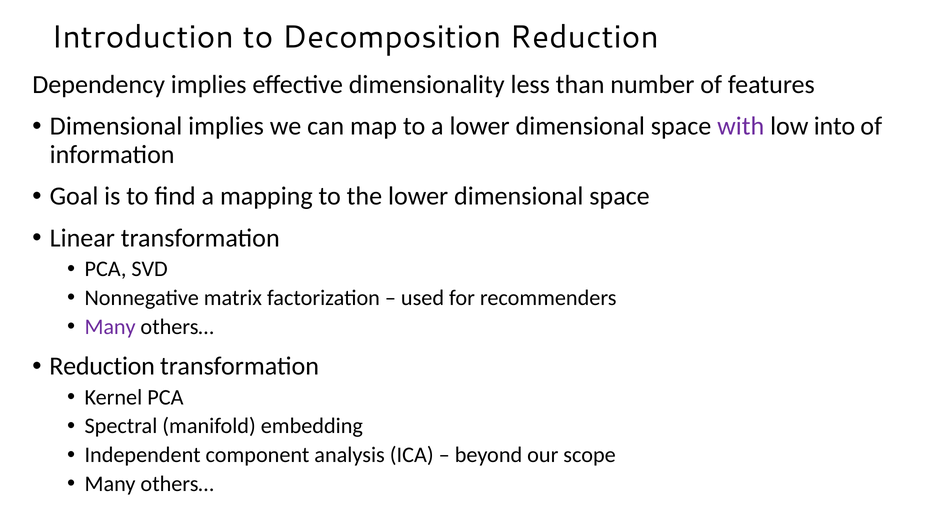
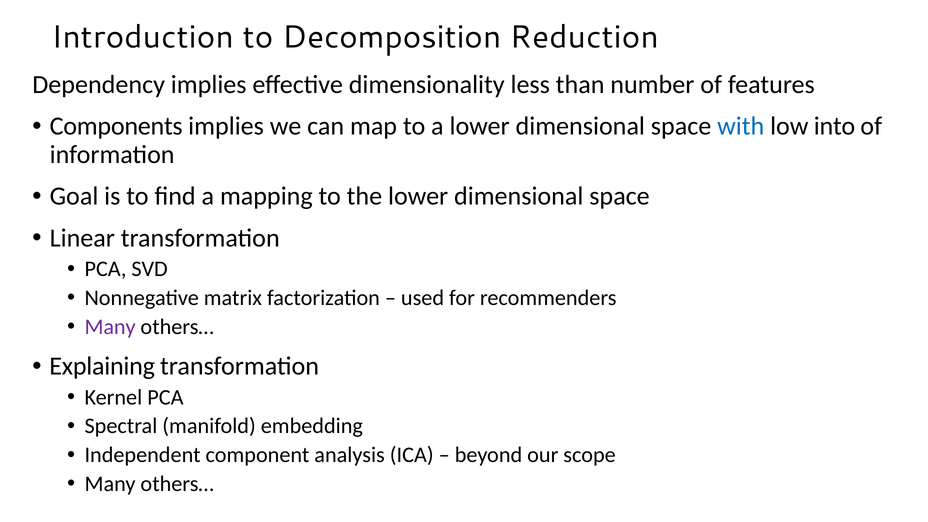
Dimensional: Dimensional -> Components (116, 126)
with colour: purple -> blue (741, 126)
Reduction: Reduction -> Explaining (102, 366)
